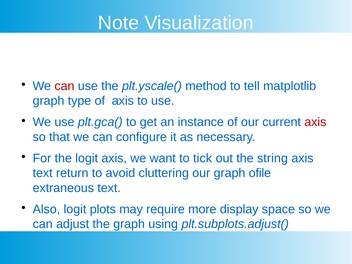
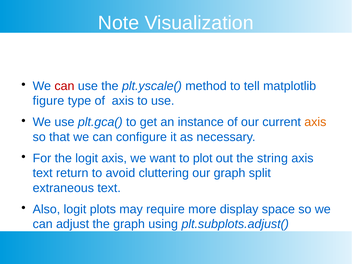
graph: graph -> figure (48, 101)
axis colour: red -> orange (315, 122)
tick: tick -> plot (203, 158)
ofile: ofile -> split (260, 173)
